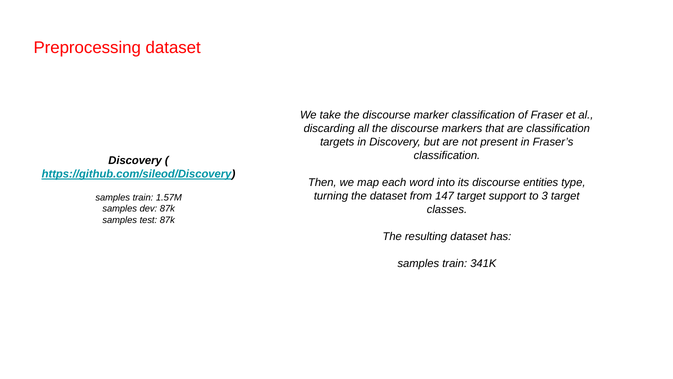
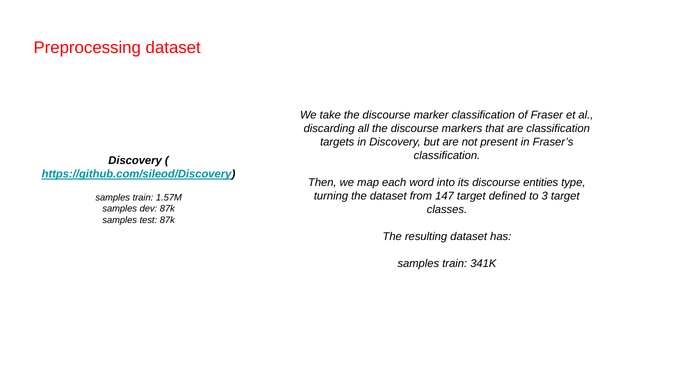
support: support -> defined (507, 196)
